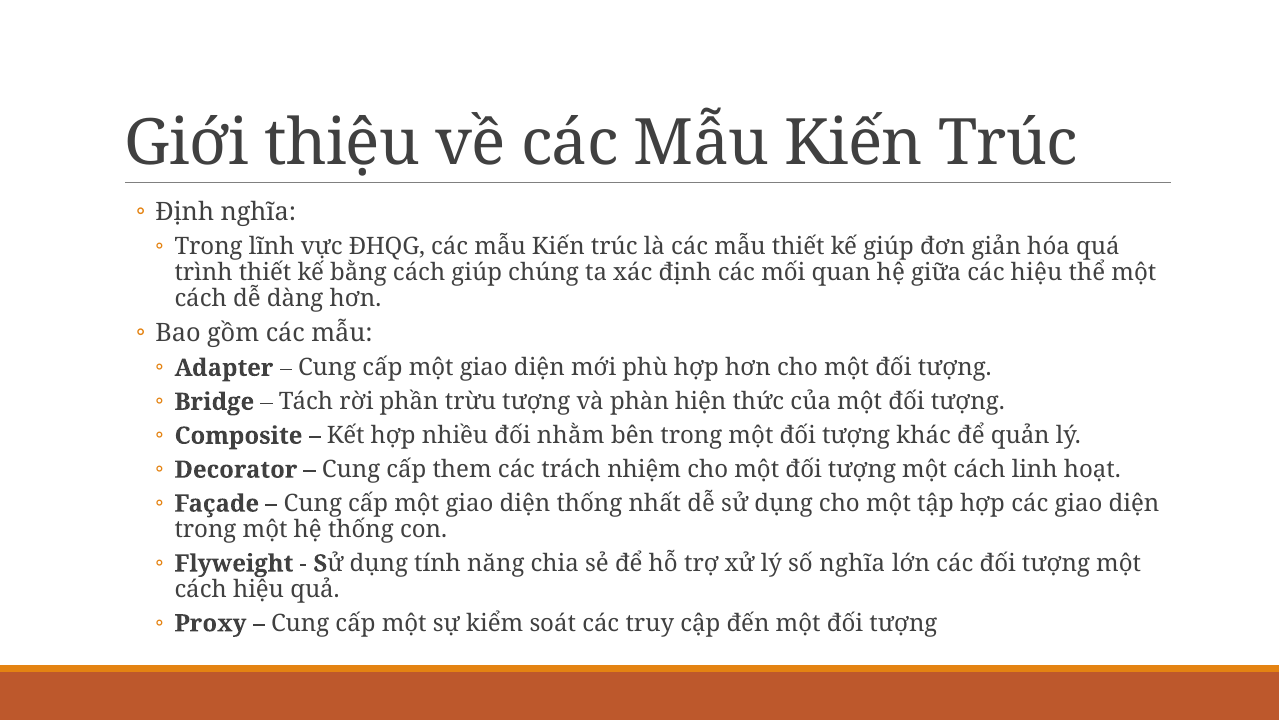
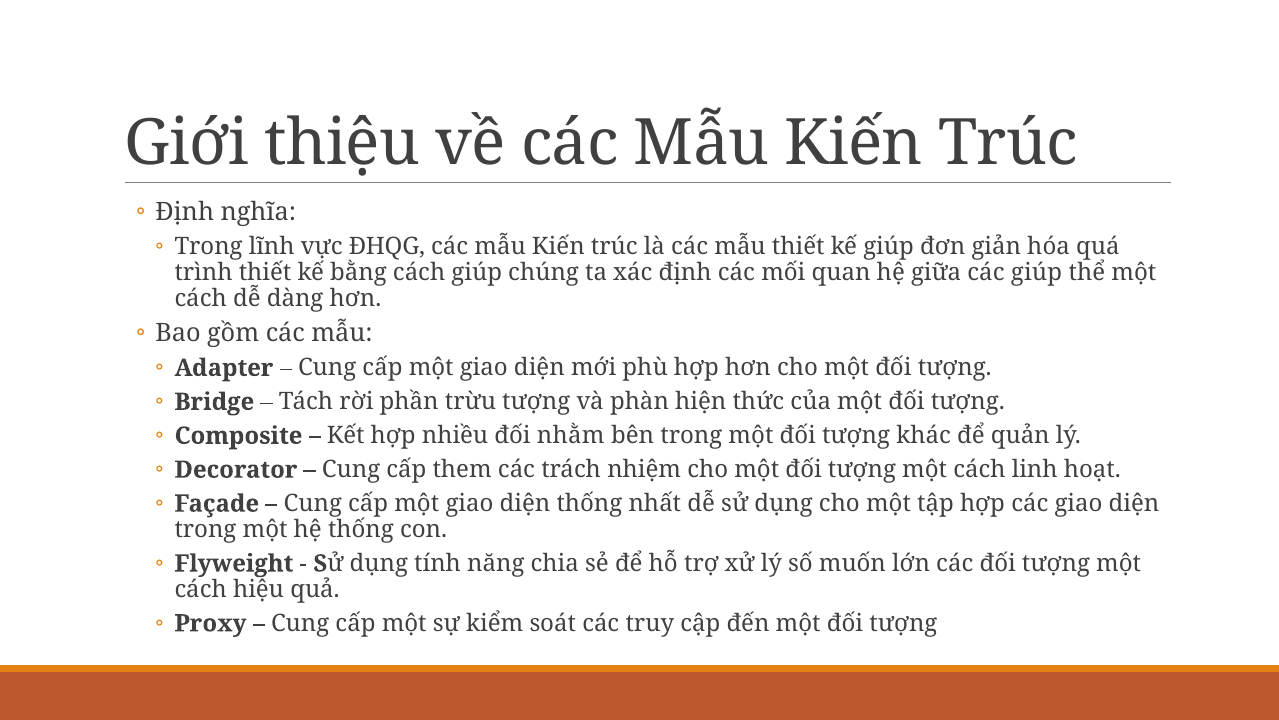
các hiệu: hiệu -> giúp (1036, 273)
số nghĩa: nghĩa -> muốn (852, 563)
